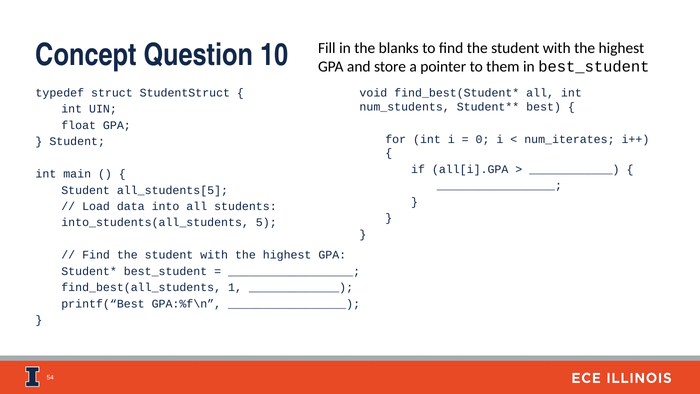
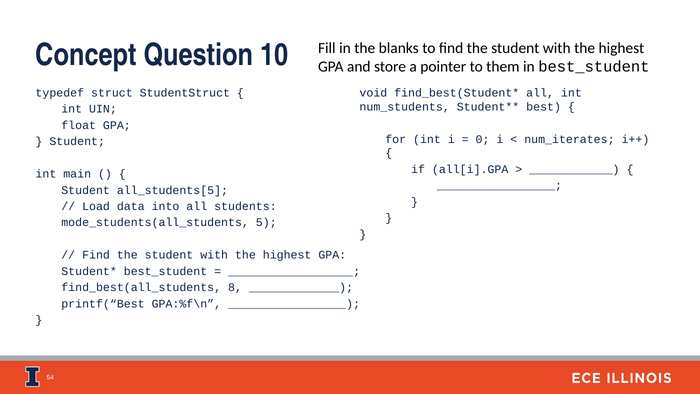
into_students(all_students: into_students(all_students -> mode_students(all_students (155, 222)
1: 1 -> 8 (235, 287)
